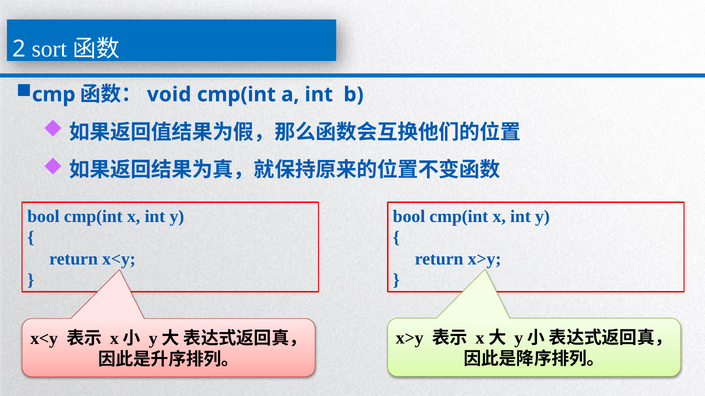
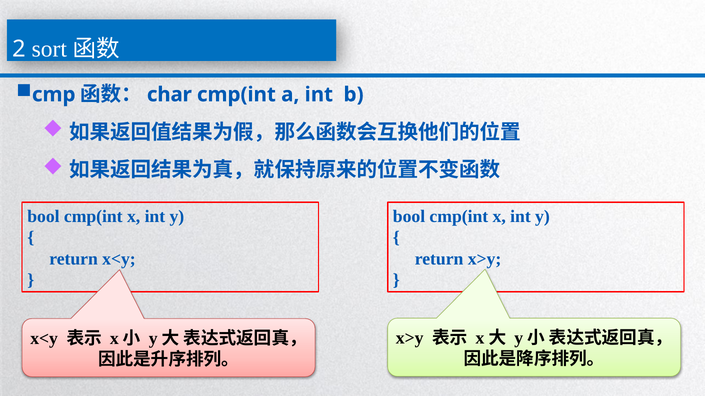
void: void -> char (169, 95)
